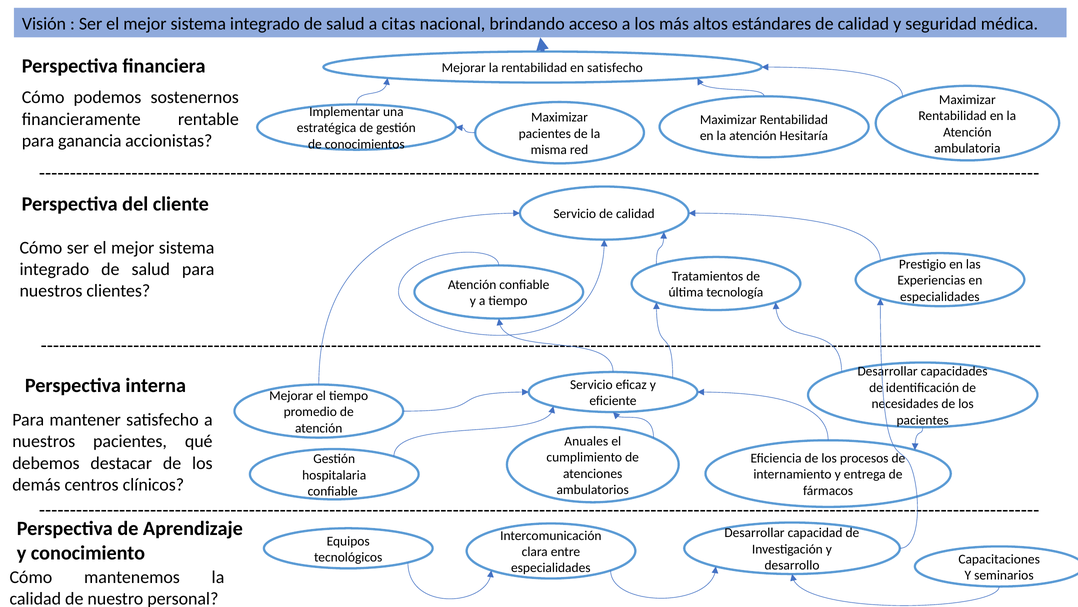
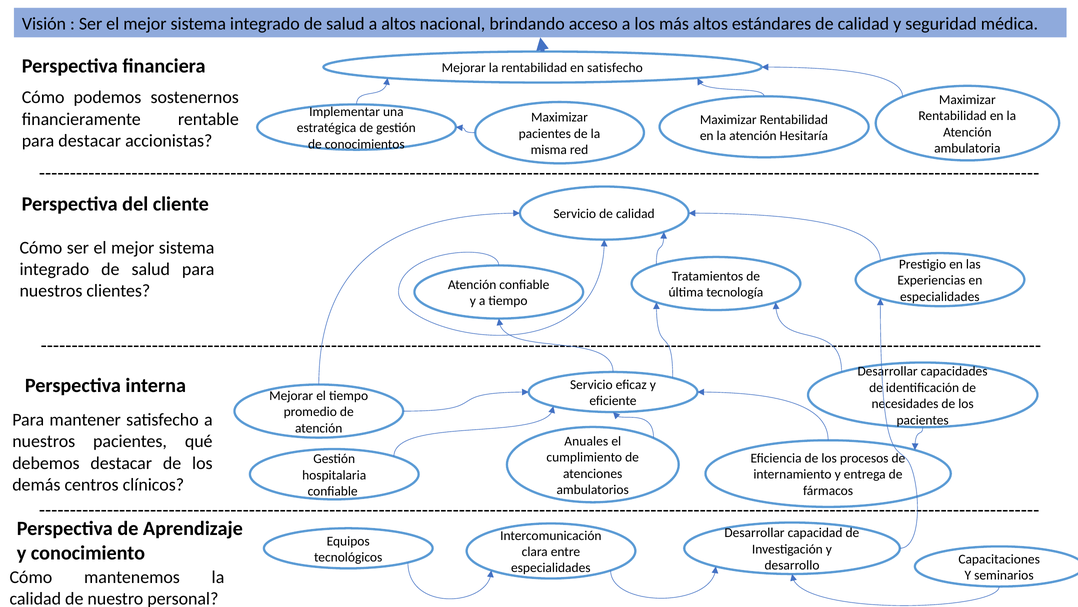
a citas: citas -> altos (399, 24)
para ganancia: ganancia -> destacar (90, 141)
